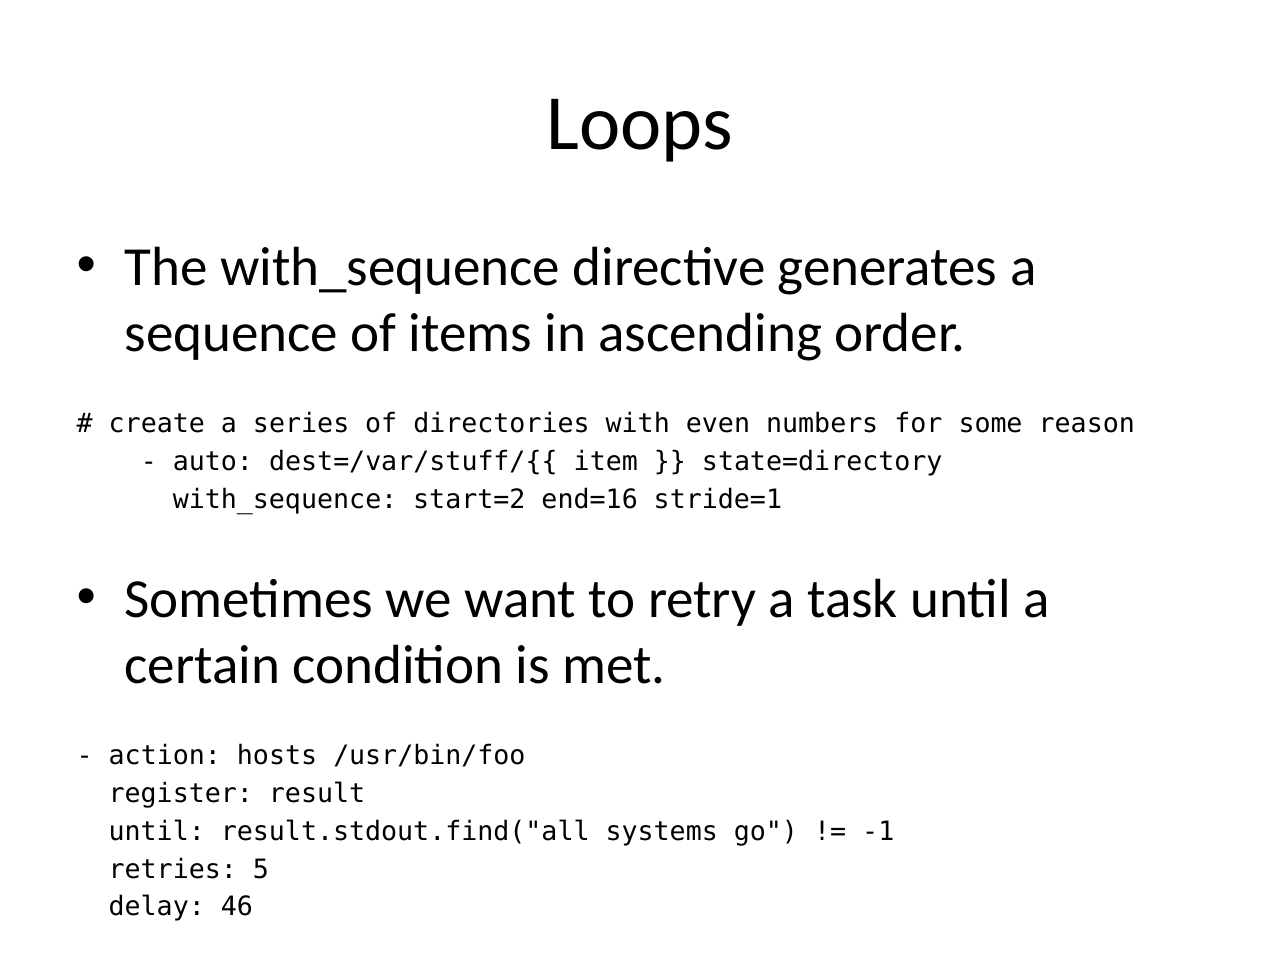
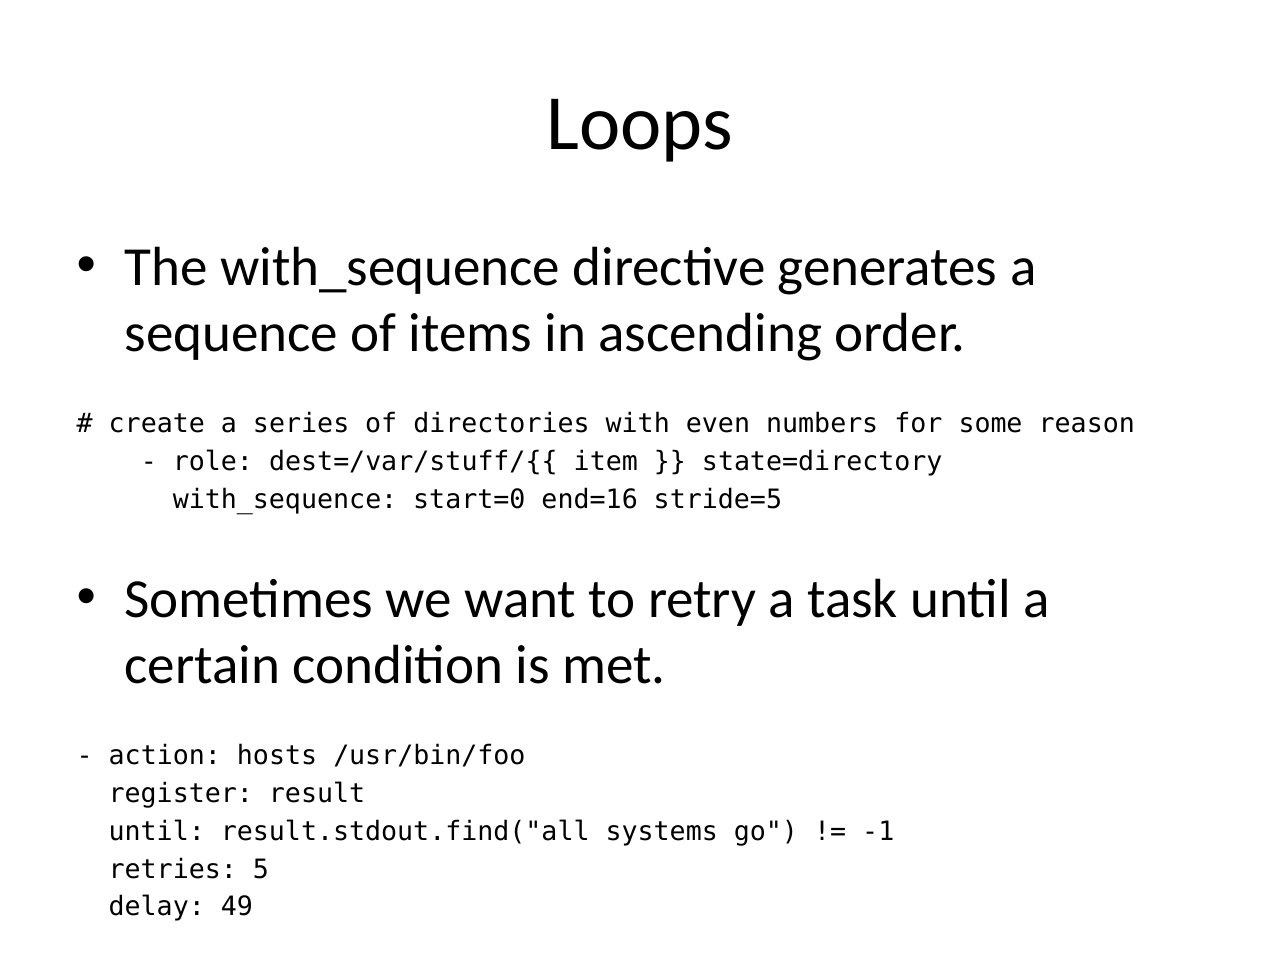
auto: auto -> role (213, 461)
start=2: start=2 -> start=0 (469, 499)
stride=1: stride=1 -> stride=5 (718, 499)
46: 46 -> 49 (237, 906)
